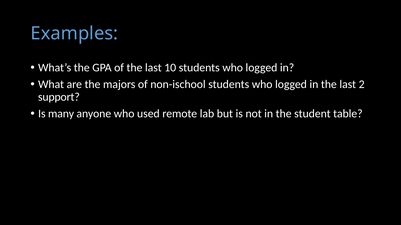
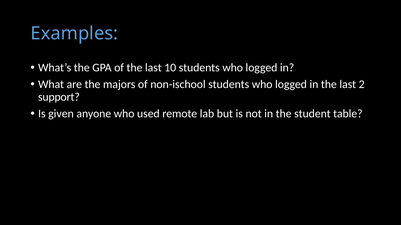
many: many -> given (61, 114)
